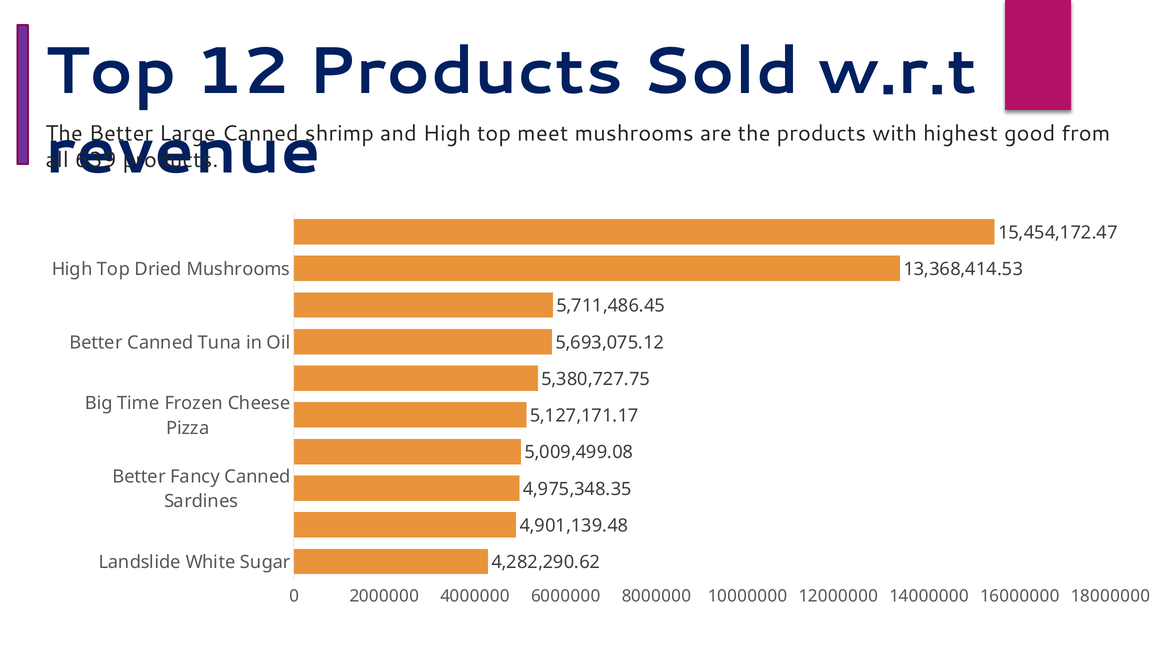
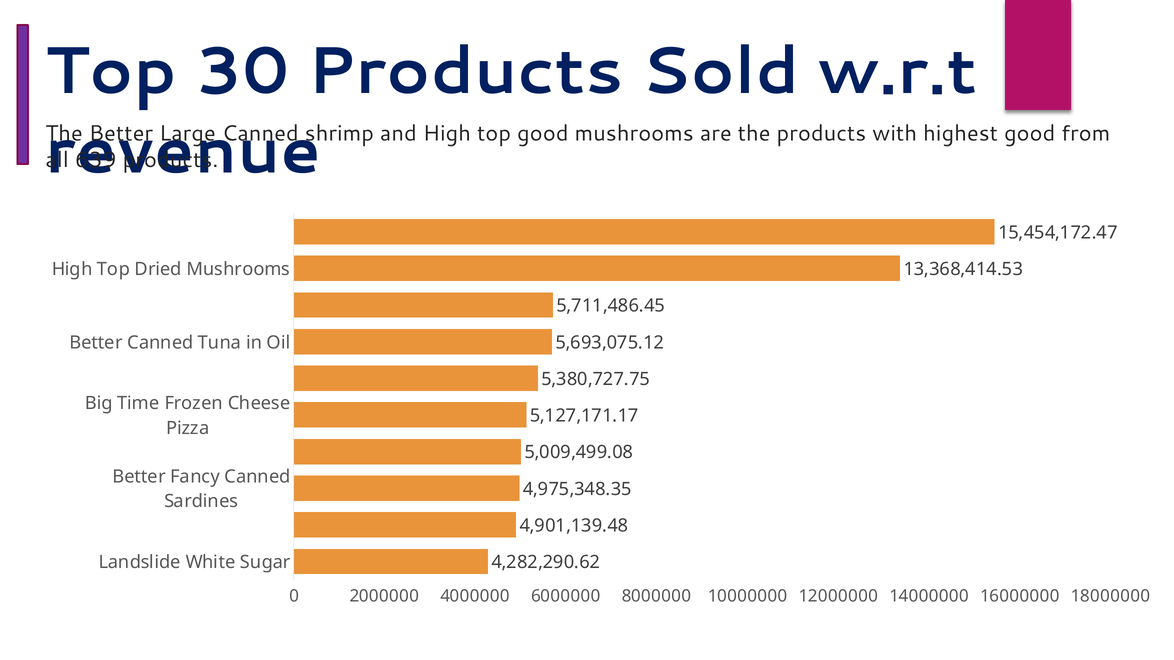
12: 12 -> 30 (242, 72)
top meet: meet -> good (543, 134)
